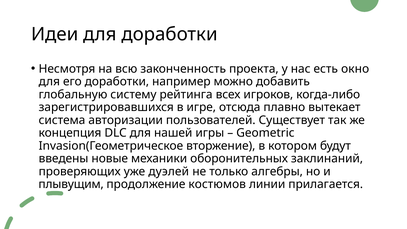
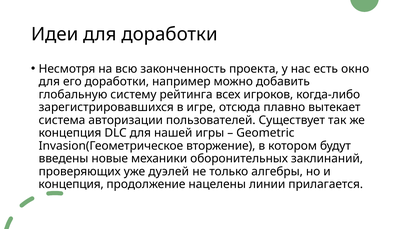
плывущим: плывущим -> концепция (71, 184)
костюмов: костюмов -> нацелены (217, 184)
